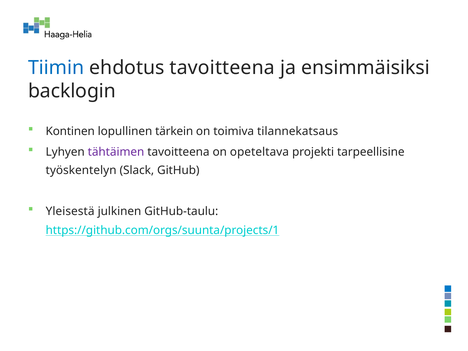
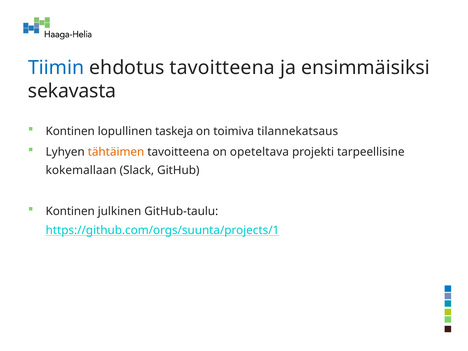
backlogin: backlogin -> sekavasta (72, 91)
tärkein: tärkein -> taskeja (174, 131)
tähtäimen colour: purple -> orange (116, 152)
työskentelyn: työskentelyn -> kokemallaan (81, 170)
Yleisestä: Yleisestä -> Kontinen (70, 211)
